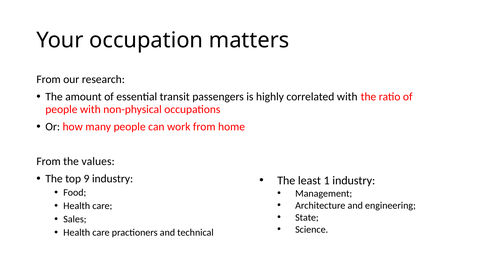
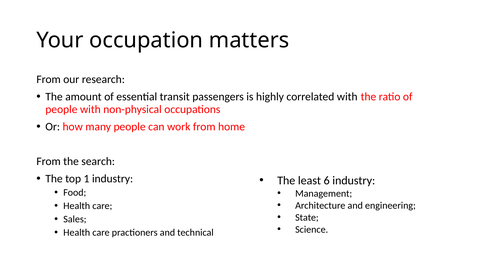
values: values -> search (98, 161)
9: 9 -> 1 (87, 179)
1: 1 -> 6 (327, 180)
